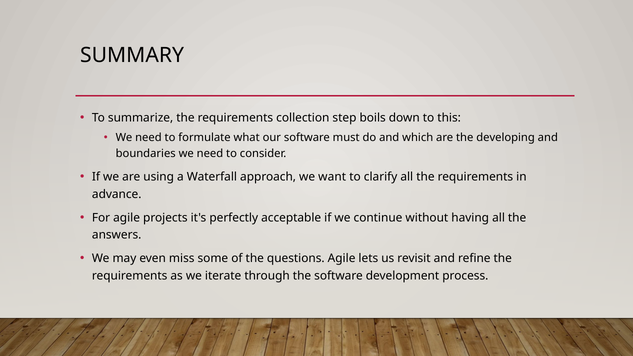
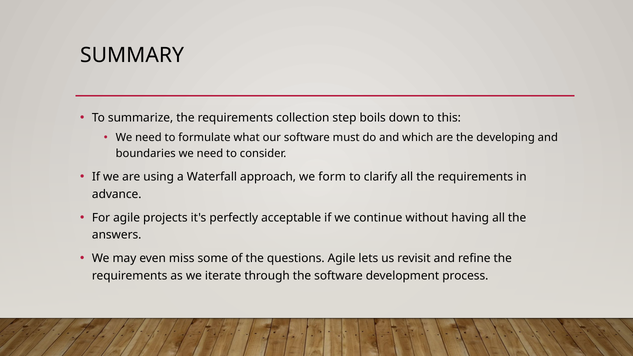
want: want -> form (332, 177)
